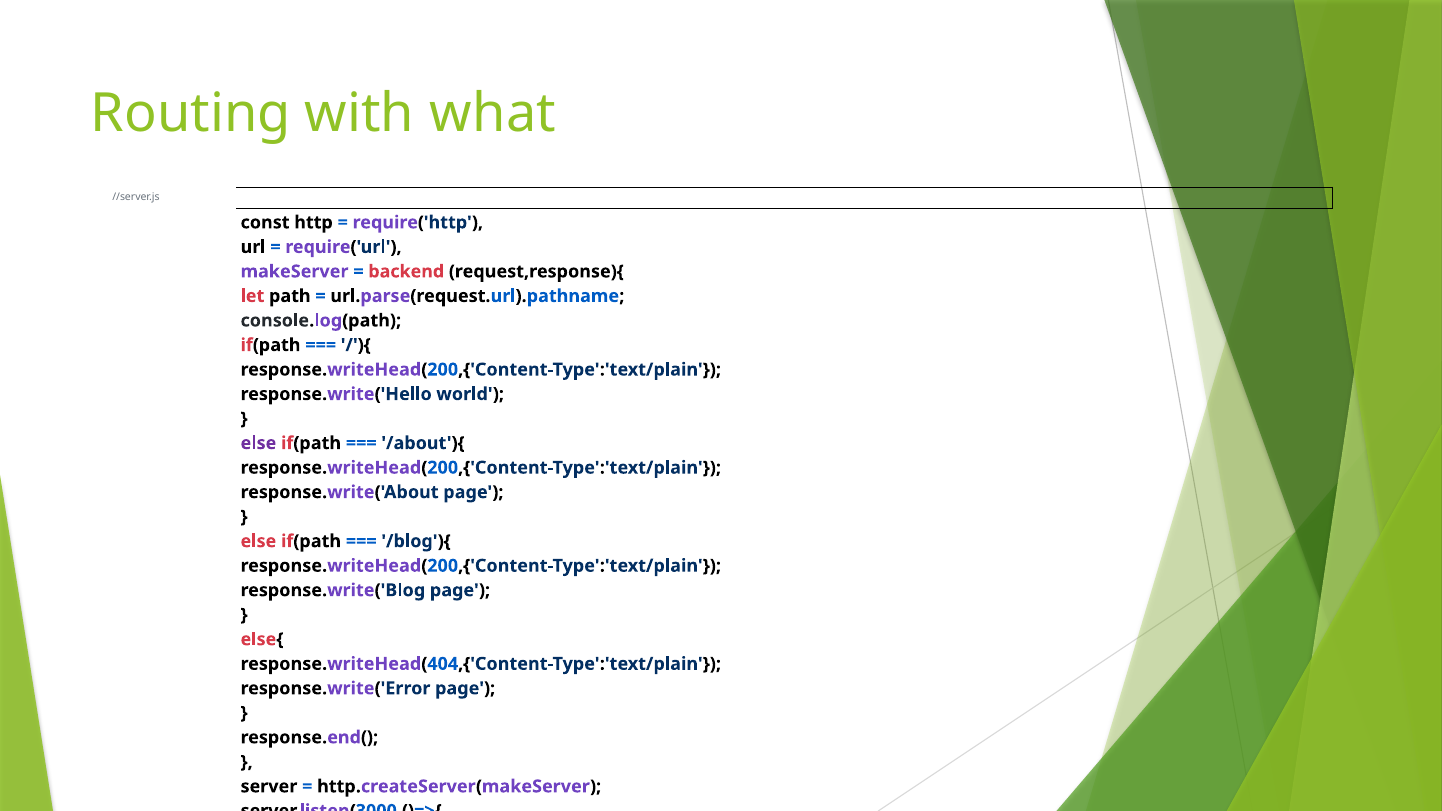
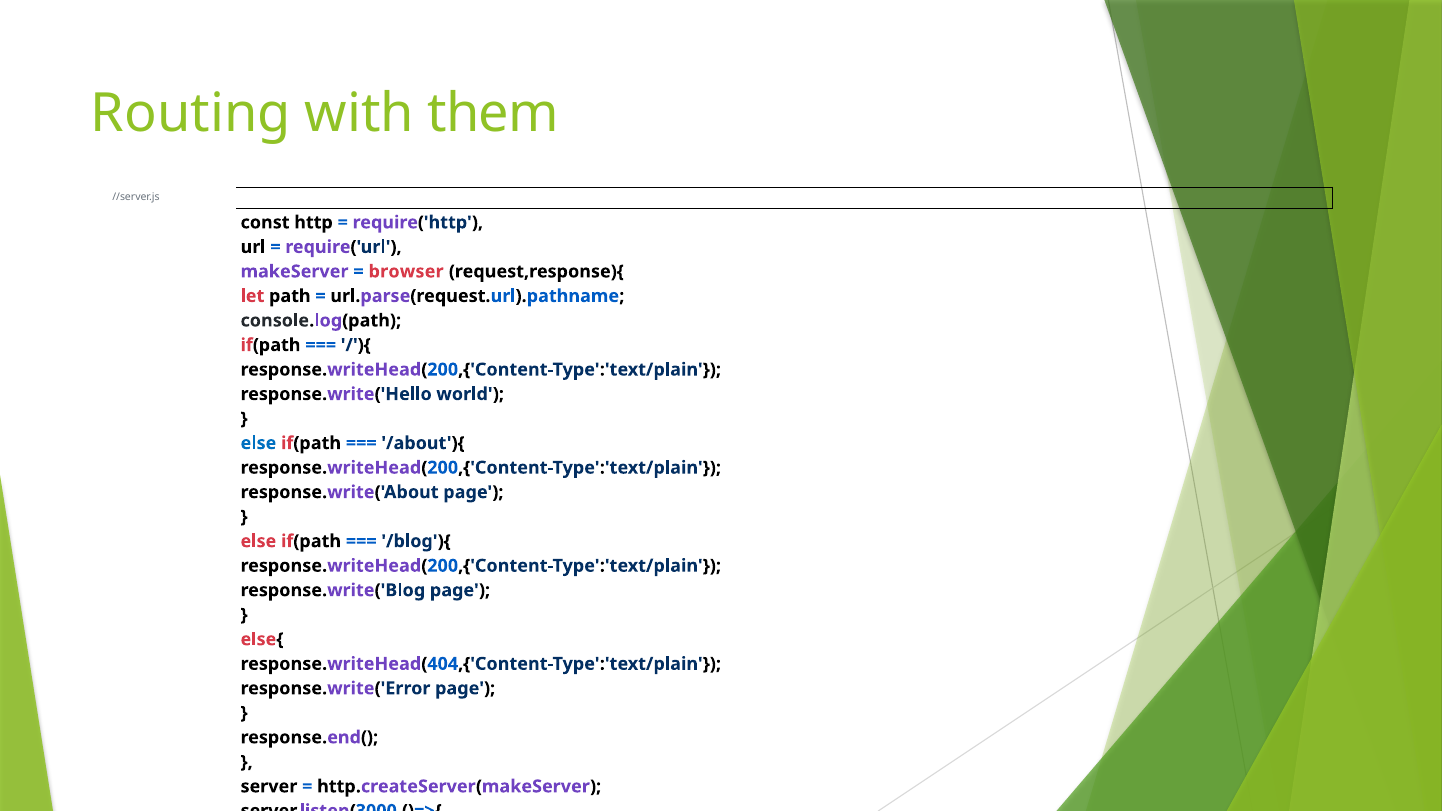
what: what -> them (493, 114)
backend: backend -> browser (406, 272)
else colour: purple -> blue (258, 443)
